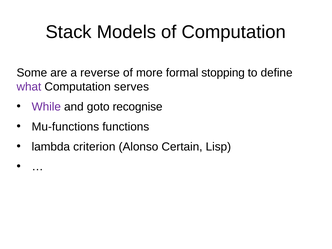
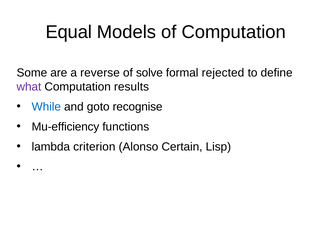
Stack: Stack -> Equal (69, 32)
more: more -> solve (149, 73)
stopping: stopping -> rejected (223, 73)
serves: serves -> results (131, 87)
While colour: purple -> blue (46, 107)
Mu-functions: Mu-functions -> Mu-efficiency (65, 127)
